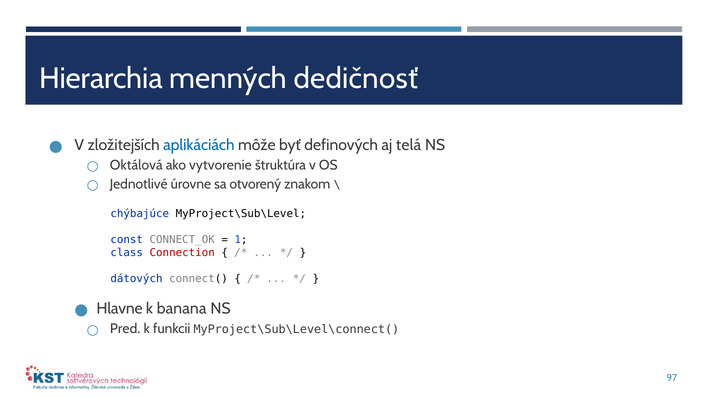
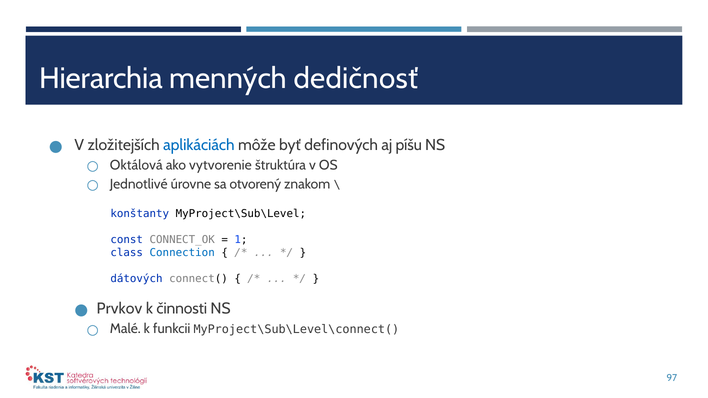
telá: telá -> píšu (409, 145)
chýbajúce: chýbajúce -> konštanty (140, 214)
Connection colour: red -> blue (182, 253)
Hlavne: Hlavne -> Prvkov (119, 309)
banana: banana -> činnosti (182, 309)
Pred: Pred -> Malé (125, 329)
